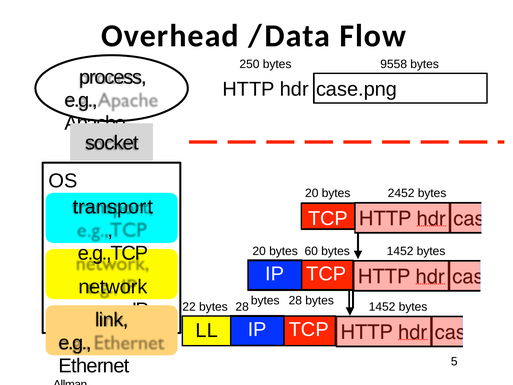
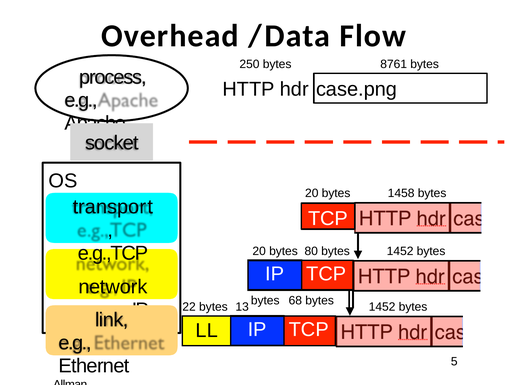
9558: 9558 -> 8761 (394, 64)
2452: 2452 -> 1458 (401, 193)
60: 60 -> 80 (311, 251)
28: 28 -> 68 (295, 300)
22 bytes 28: 28 -> 13 (242, 307)
